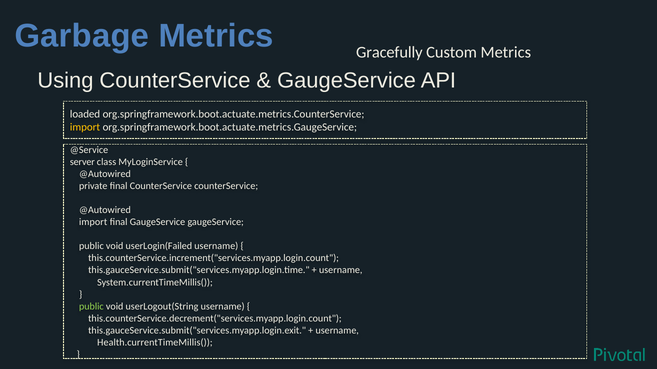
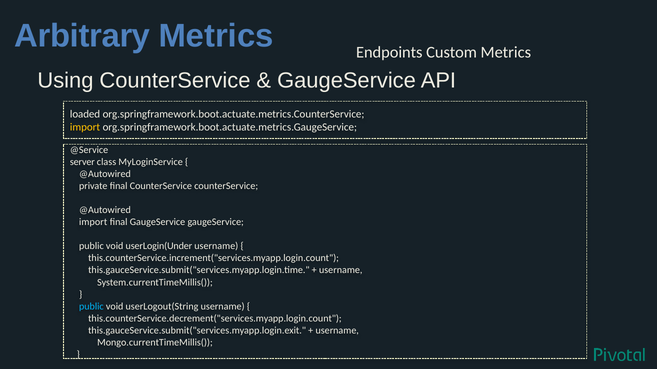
Garbage: Garbage -> Arbitrary (82, 36)
Gracefully: Gracefully -> Endpoints (389, 52)
userLogin(Failed: userLogin(Failed -> userLogin(Under (159, 246)
public colour: light green -> light blue (91, 307)
Health.currentTimeMillis(: Health.currentTimeMillis( -> Mongo.currentTimeMillis( (155, 343)
